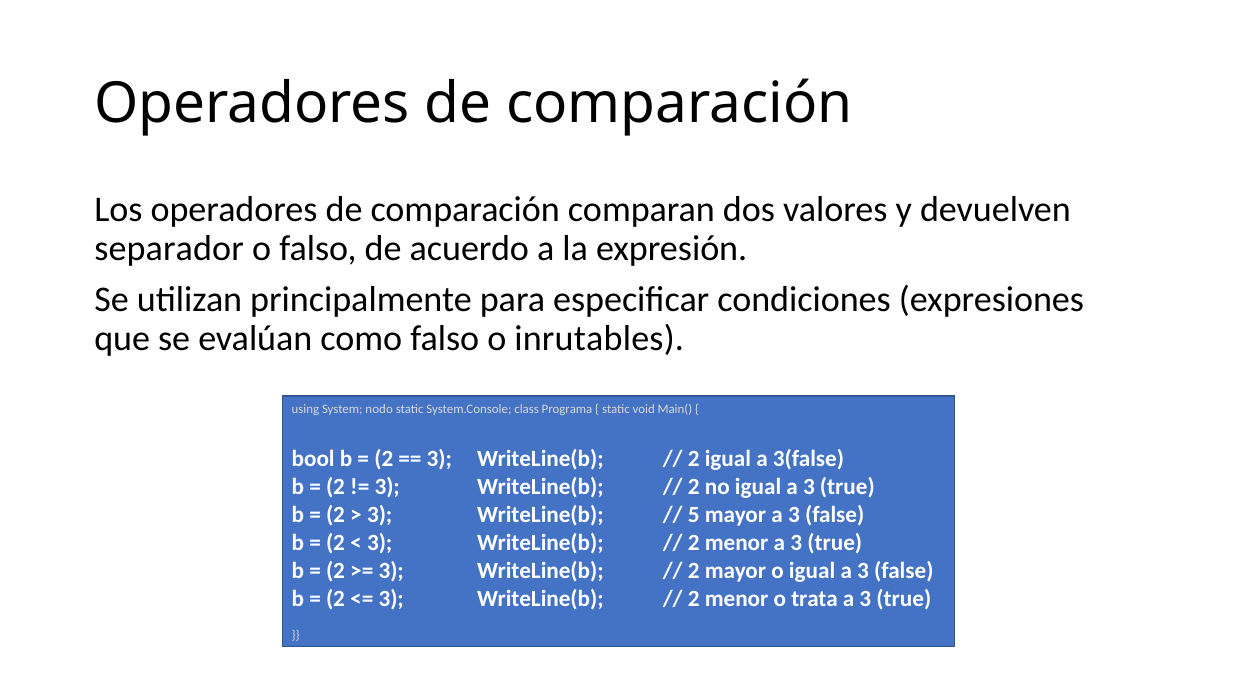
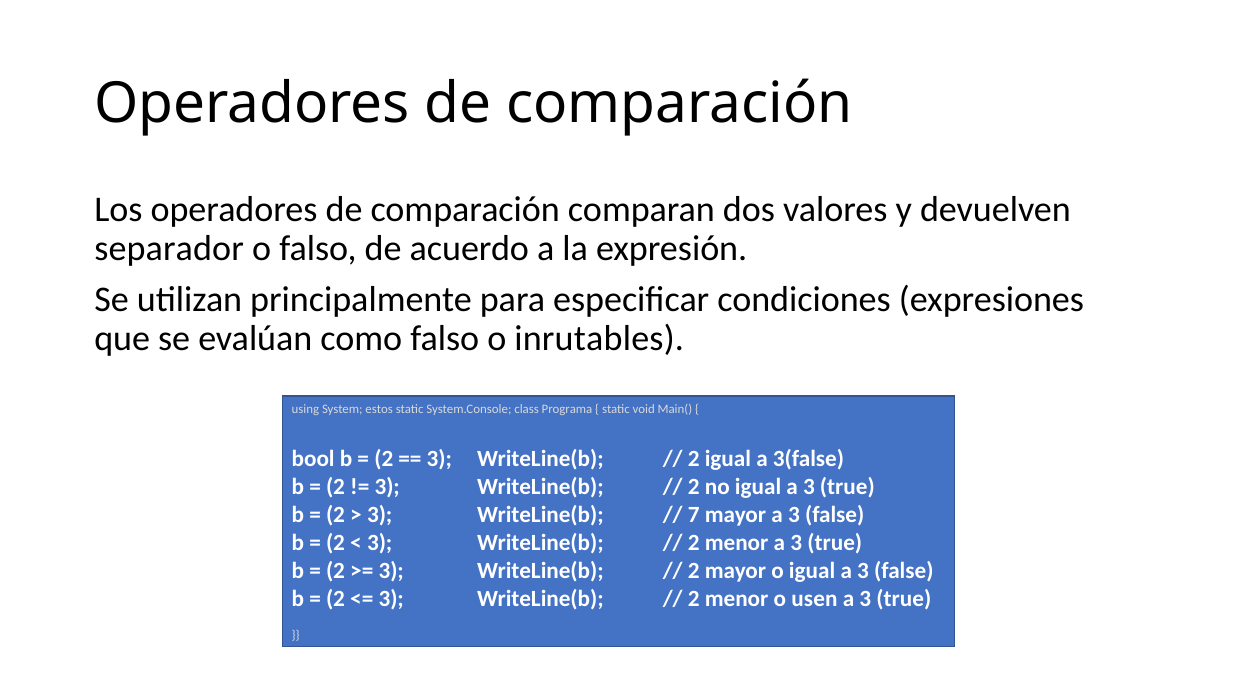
nodo: nodo -> estos (379, 409)
5: 5 -> 7 (694, 515)
trata: trata -> usen (814, 598)
